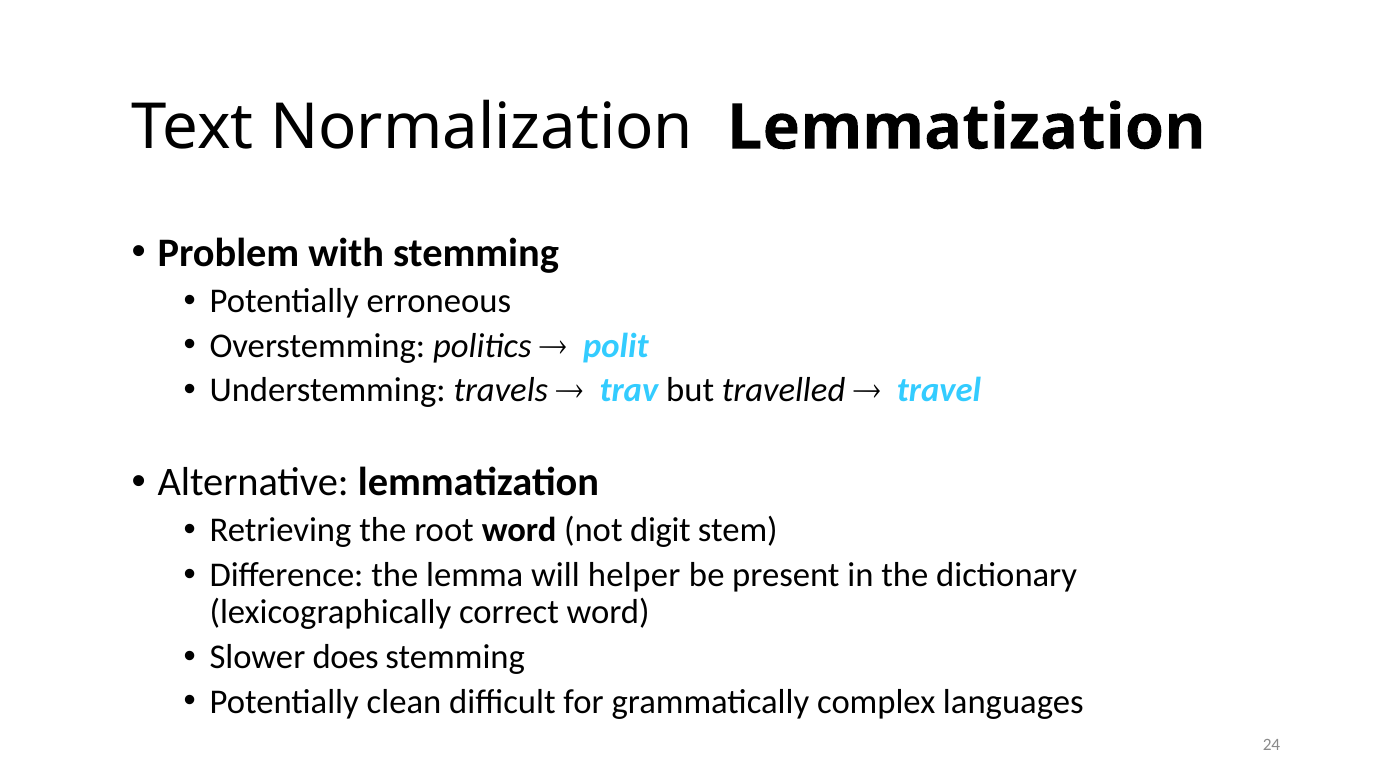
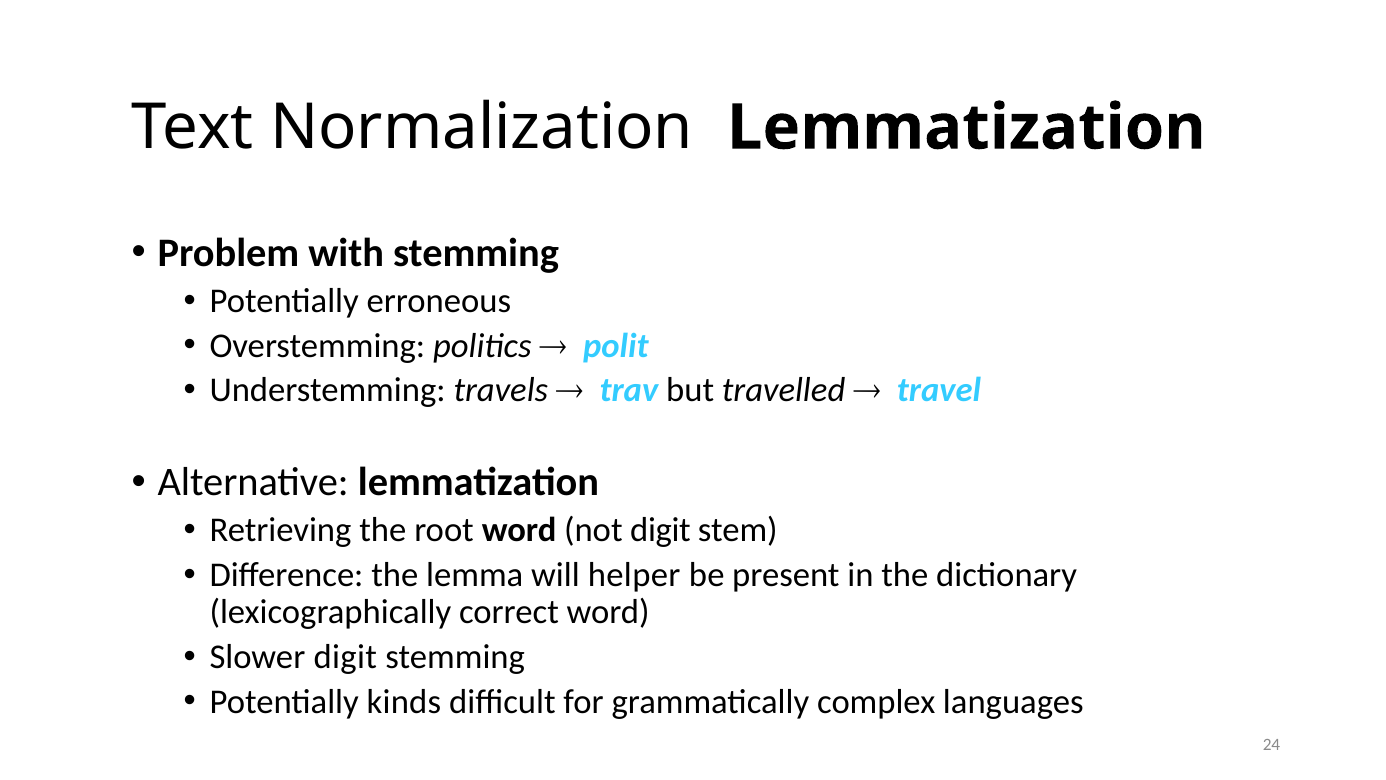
Slower does: does -> digit (345, 657)
clean: clean -> kinds (404, 701)
